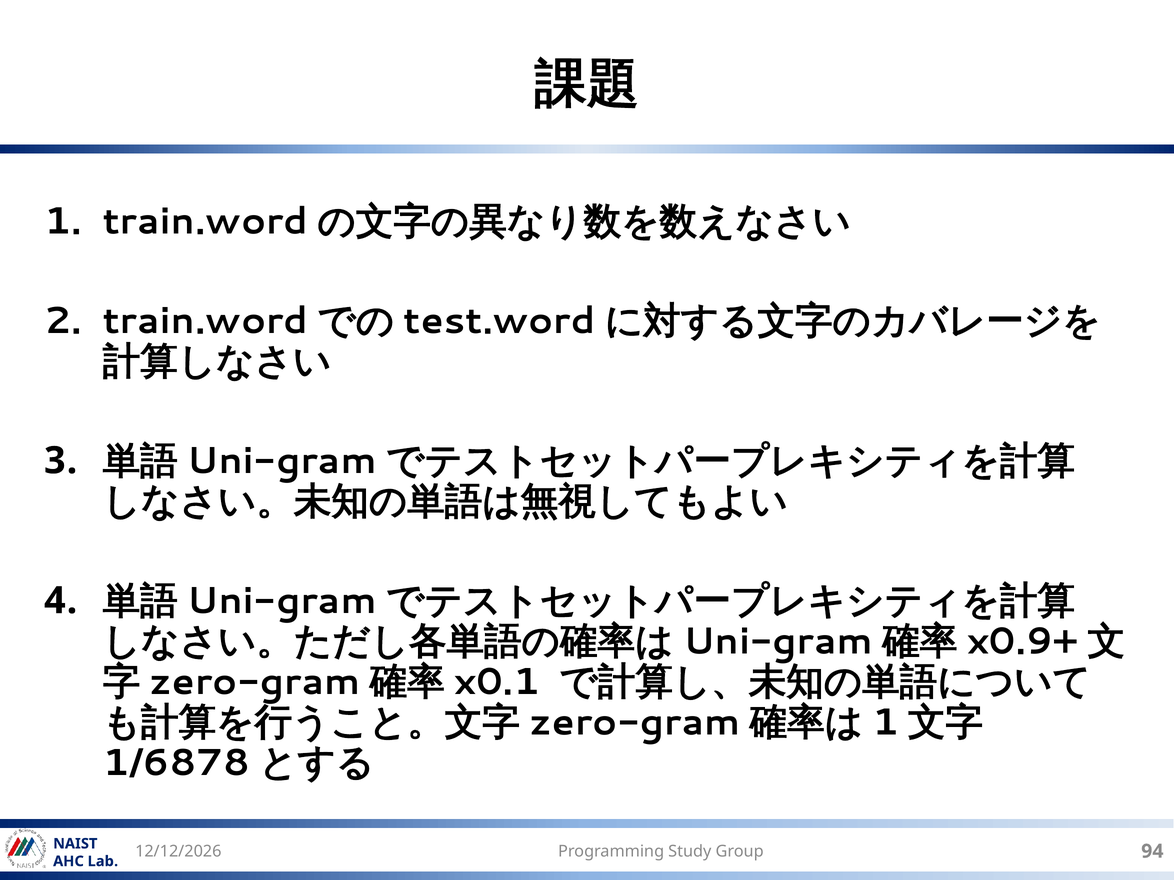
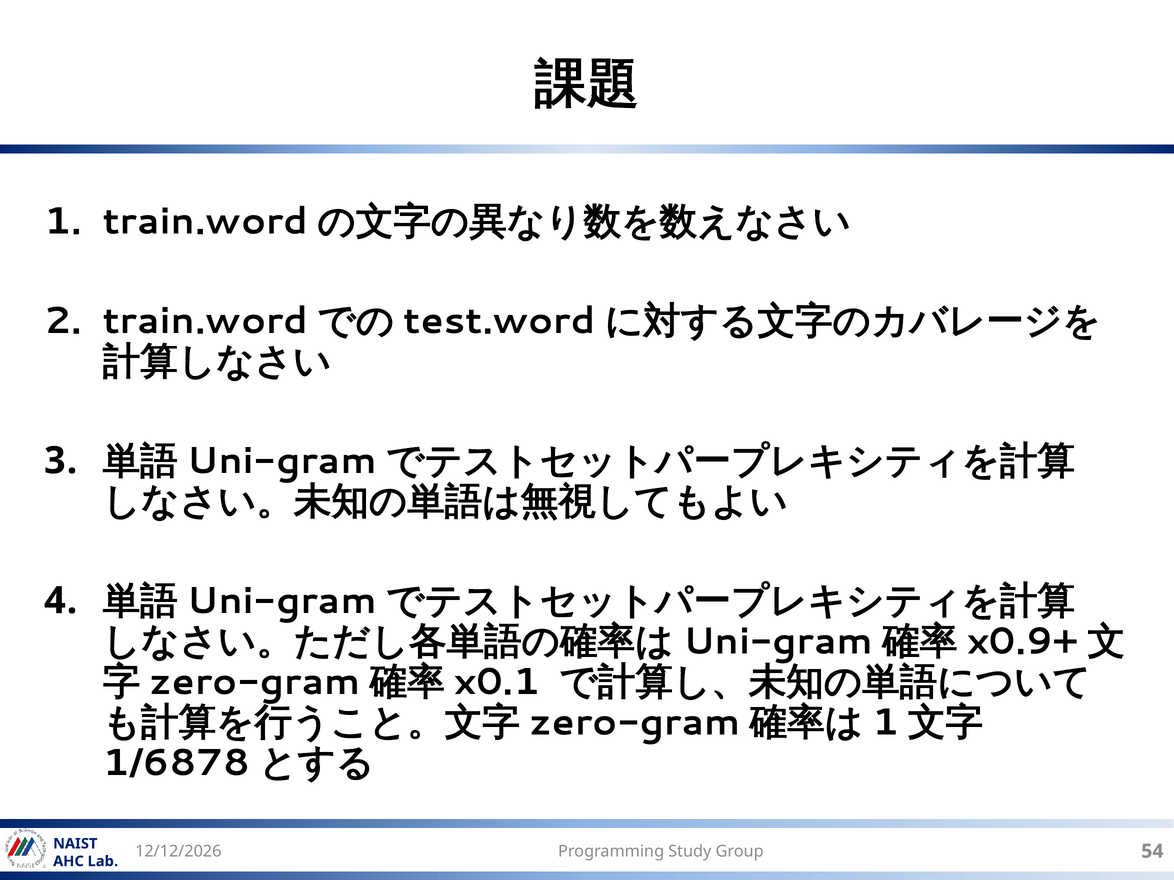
94: 94 -> 54 (1152, 852)
